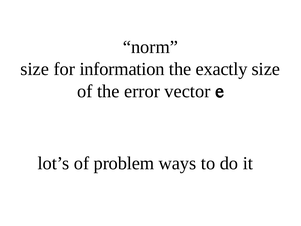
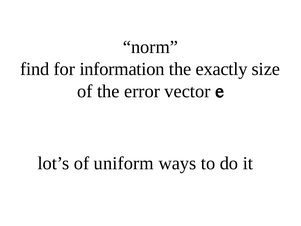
size: size -> find (35, 69)
problem: problem -> uniform (124, 163)
